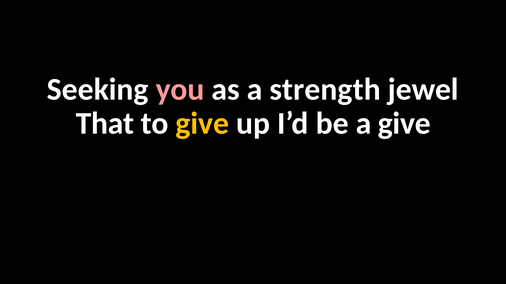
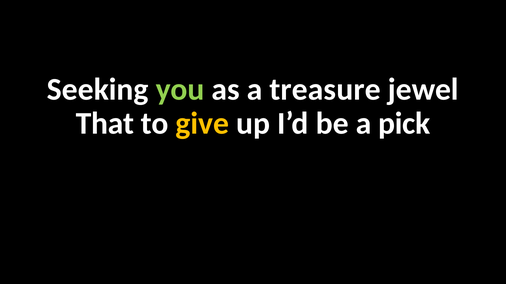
you colour: pink -> light green (180, 89)
strength: strength -> treasure (325, 89)
a give: give -> pick (404, 124)
